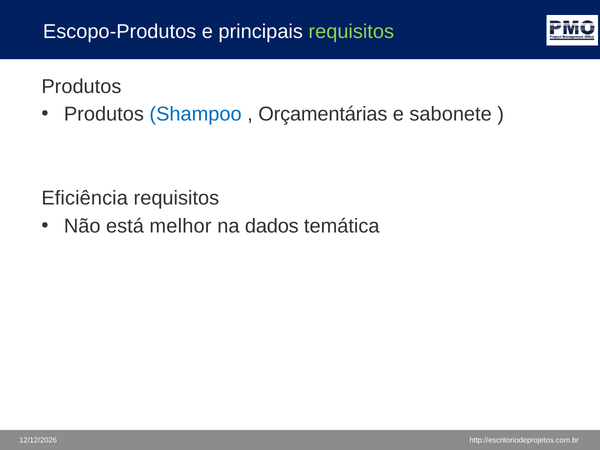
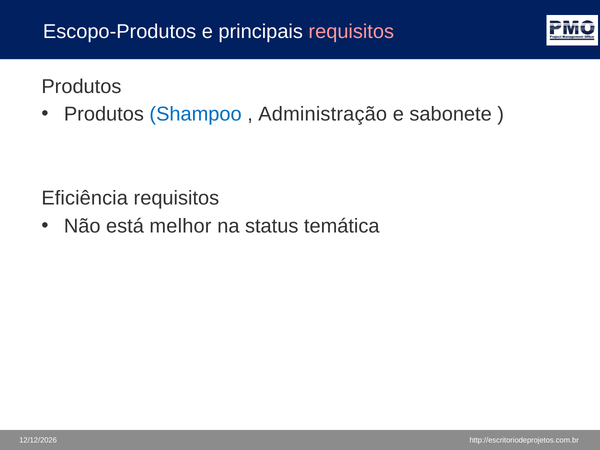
requisitos colour: light green -> pink (351, 31)
Orçamentárias: Orçamentárias -> Administração (323, 114)
dados: dados -> status (272, 226)
